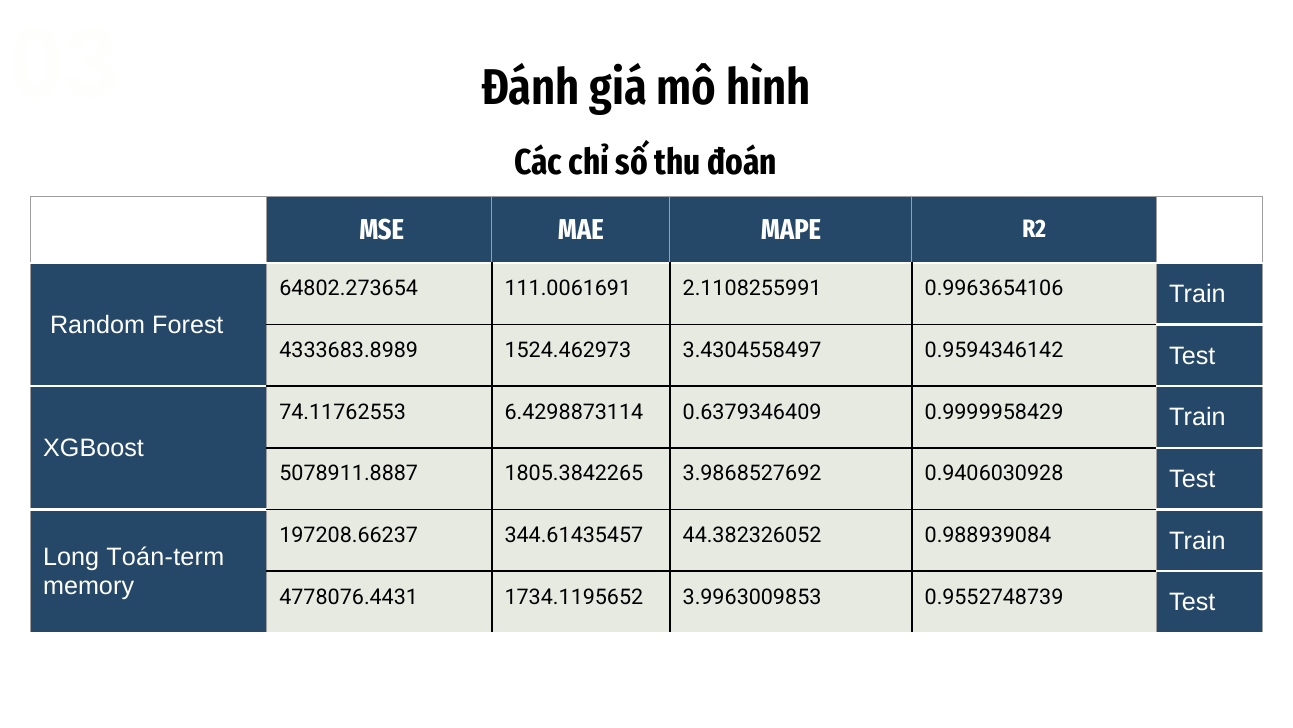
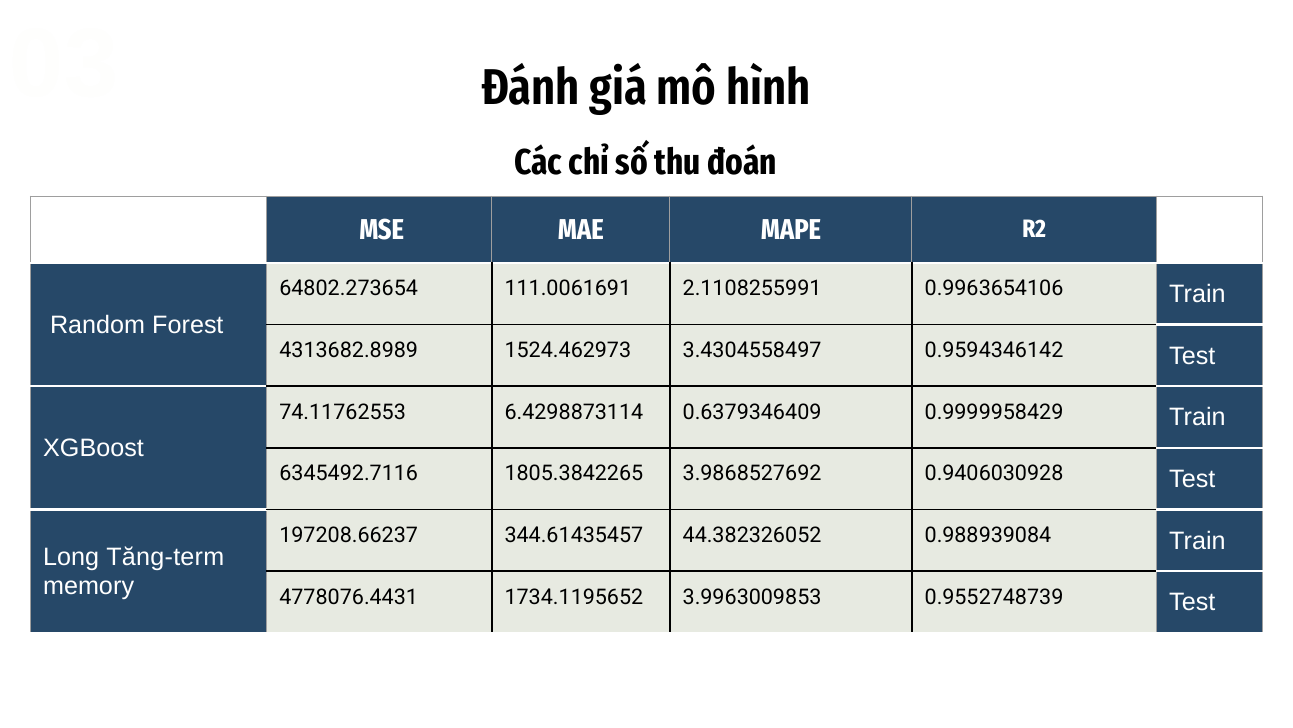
4333683.8989: 4333683.8989 -> 4313682.8989 (349, 350)
5078911.8887: 5078911.8887 -> 6345492.7116 (349, 473)
Toán-term: Toán-term -> Tăng-term (165, 557)
